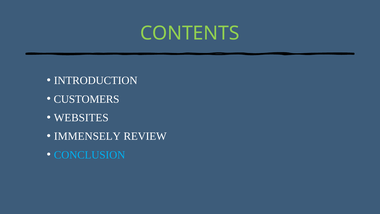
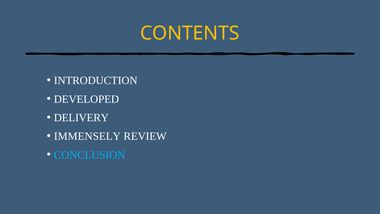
CONTENTS colour: light green -> yellow (190, 33)
CUSTOMERS: CUSTOMERS -> DEVELOPED (86, 99)
WEBSITES: WEBSITES -> DELIVERY (81, 118)
